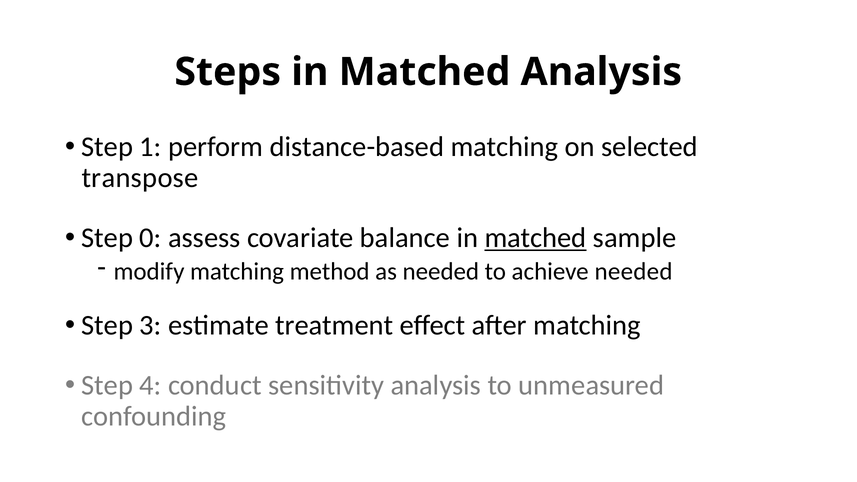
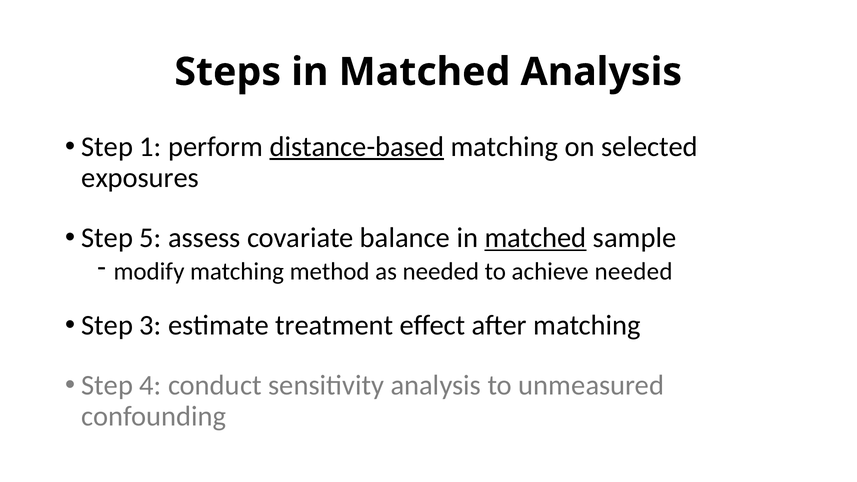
distance-based underline: none -> present (357, 147)
transpose: transpose -> exposures (140, 178)
0: 0 -> 5 (150, 238)
